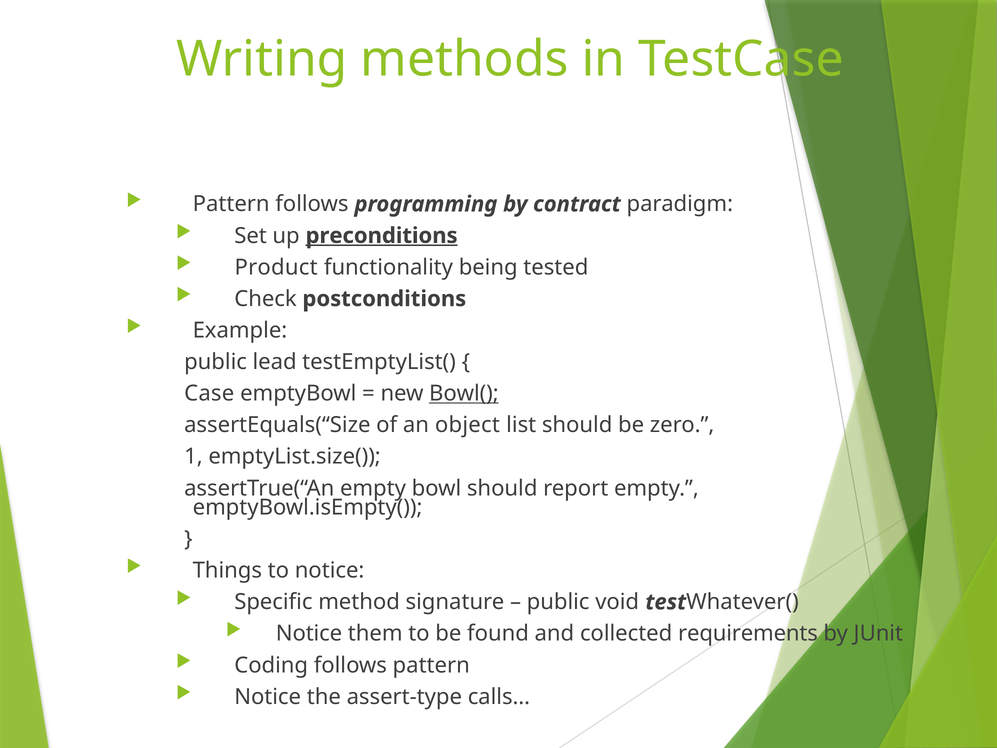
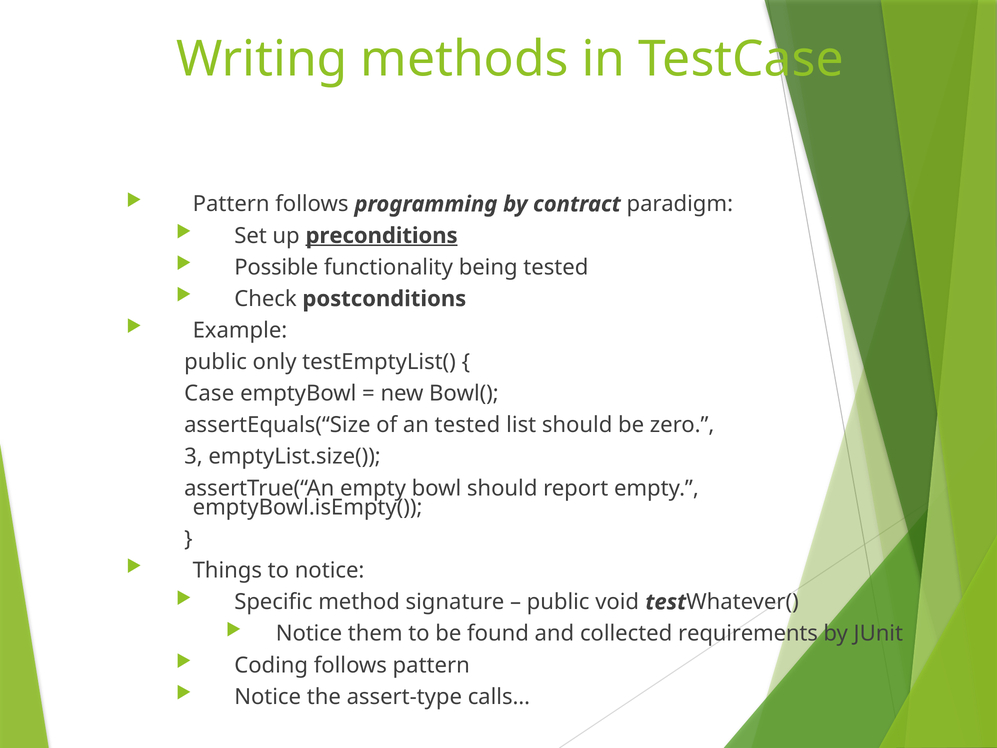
Product: Product -> Possible (276, 267)
lead: lead -> only (275, 362)
Bowl( underline: present -> none (464, 393)
an object: object -> tested (467, 425)
1: 1 -> 3 (193, 457)
